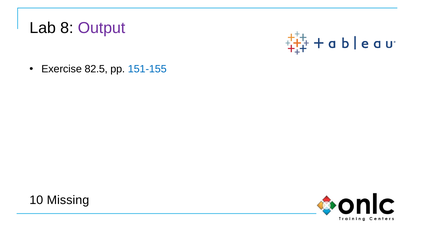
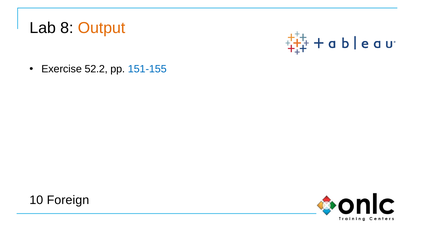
Output colour: purple -> orange (102, 28)
82.5: 82.5 -> 52.2 (96, 69)
Missing: Missing -> Foreign (68, 201)
